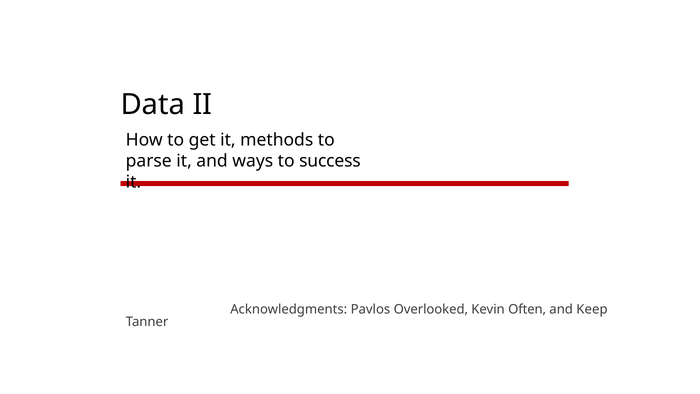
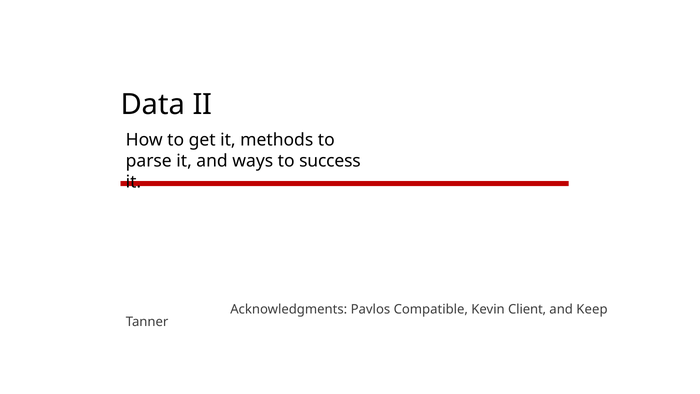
Overlooked: Overlooked -> Compatible (431, 309)
Often: Often -> Client (527, 309)
